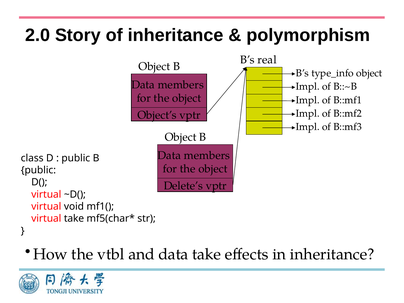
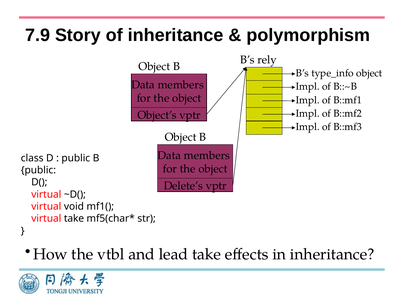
2.0: 2.0 -> 7.9 (38, 35)
real: real -> rely (267, 60)
and data: data -> lead (173, 254)
